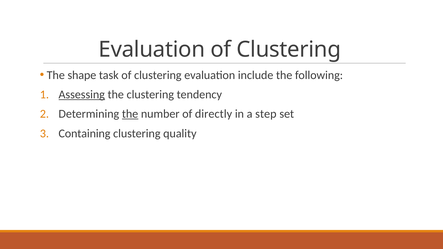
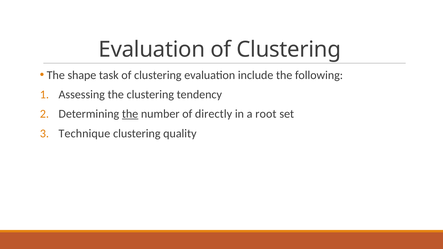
Assessing underline: present -> none (82, 95)
step: step -> root (266, 114)
Containing: Containing -> Technique (84, 134)
